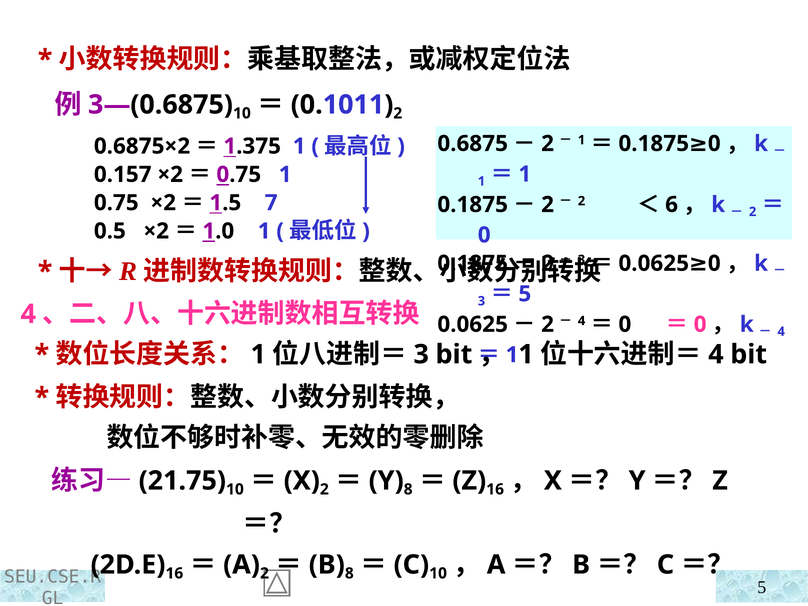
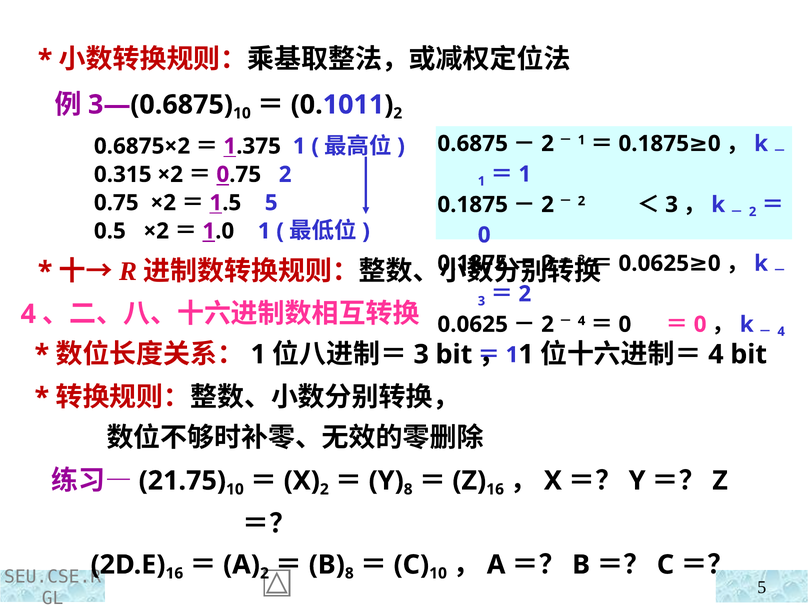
0.157: 0.157 -> 0.315 (123, 174)
0.75 1: 1 -> 2 (285, 174)
7: 7 -> 5 (271, 203)
6: 6 -> 3 (672, 205)
5: 5 -> 2 (525, 294)
